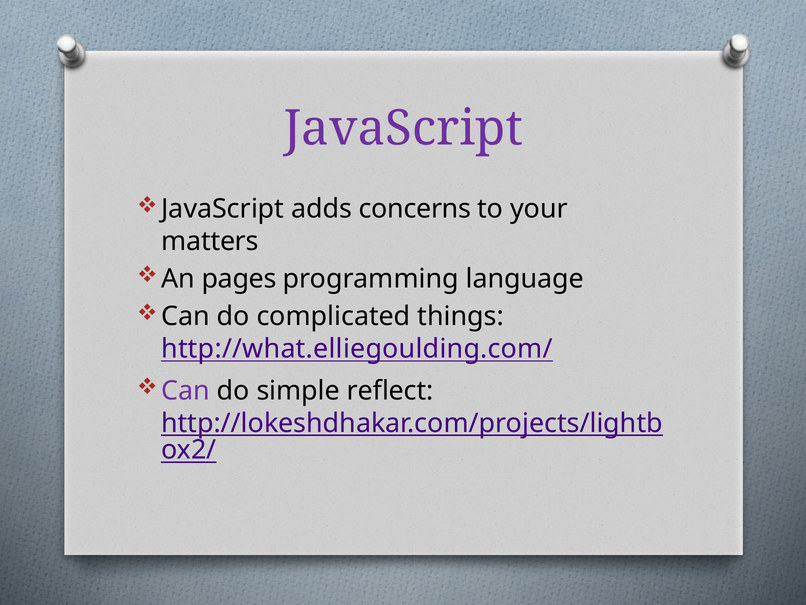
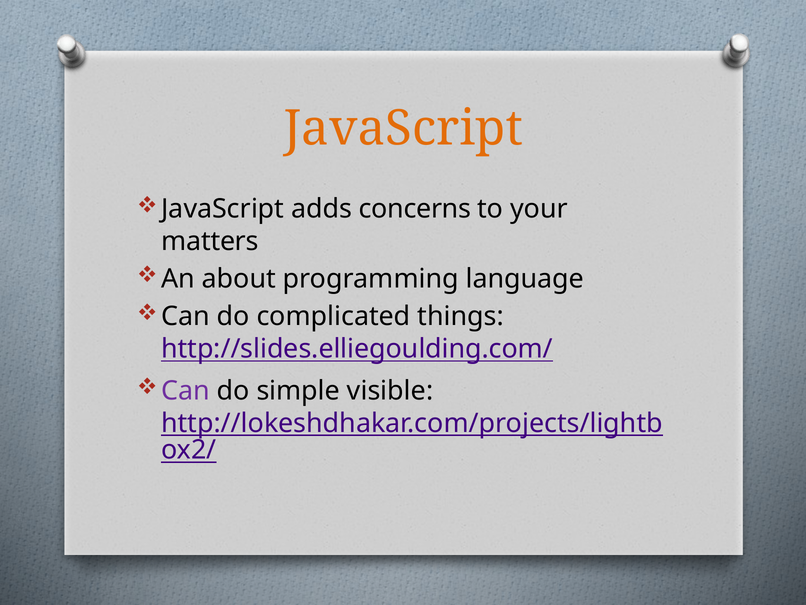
JavaScript colour: purple -> orange (403, 128)
pages: pages -> about (239, 279)
http://what.elliegoulding.com/: http://what.elliegoulding.com/ -> http://slides.elliegoulding.com/ (357, 349)
reflect: reflect -> visible (390, 391)
